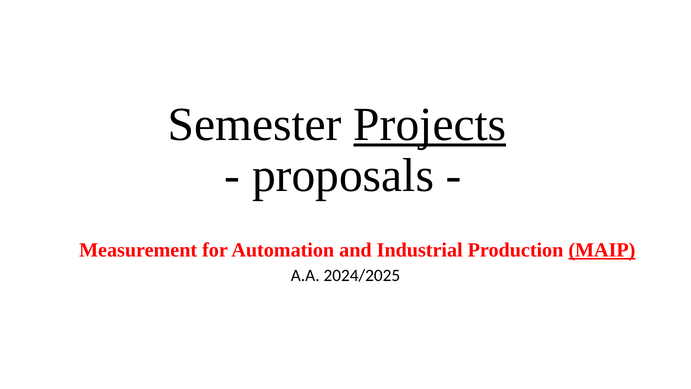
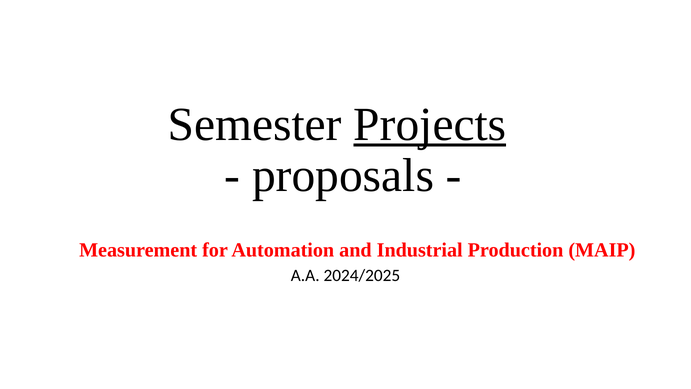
MAIP underline: present -> none (602, 250)
